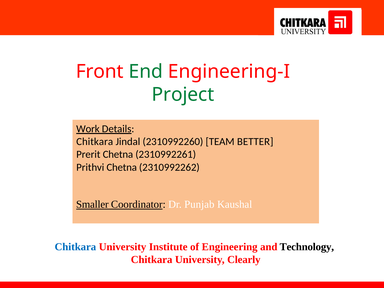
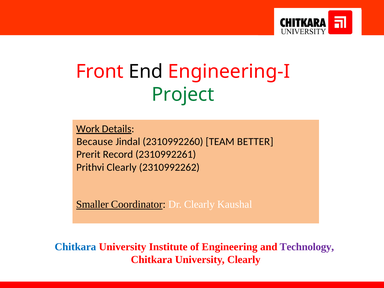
End colour: green -> black (146, 72)
Chitkara: Chitkara -> Because (95, 142)
Prerit Chetna: Chetna -> Record (118, 154)
Prithvi Chetna: Chetna -> Clearly (122, 167)
Dr Punjab: Punjab -> Clearly (199, 204)
Technology colour: black -> purple (307, 247)
